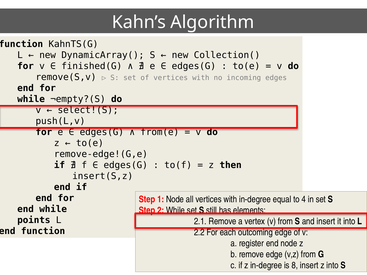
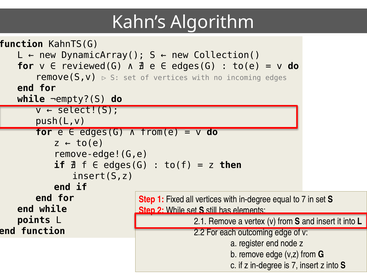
finished(G: finished(G -> reviewed(G (92, 66)
1 Node: Node -> Fixed (175, 200)
to 4: 4 -> 7 (304, 200)
is 8: 8 -> 7 (295, 266)
